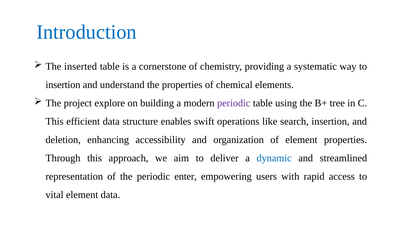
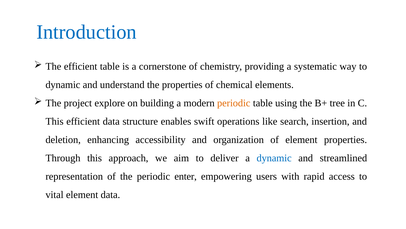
The inserted: inserted -> efficient (81, 66)
insertion: insertion -> dynamic (63, 85)
periodic colour: purple -> orange (234, 103)
